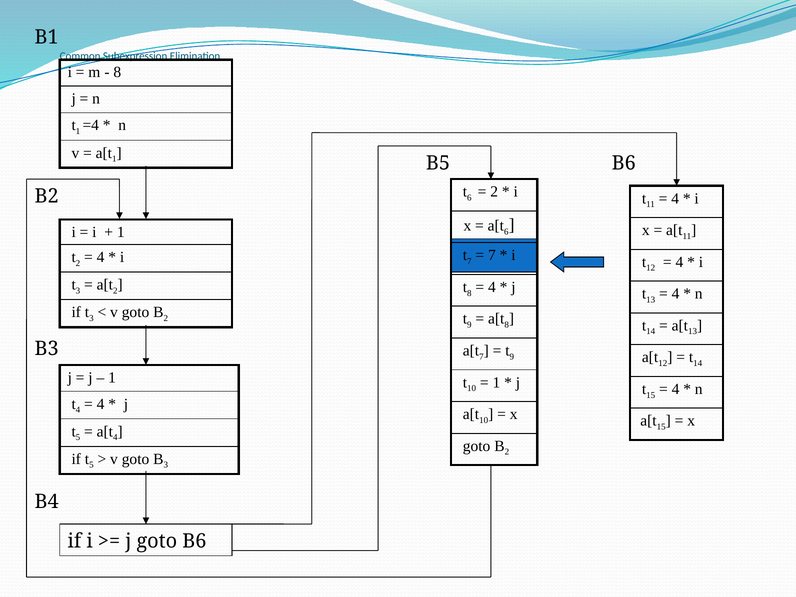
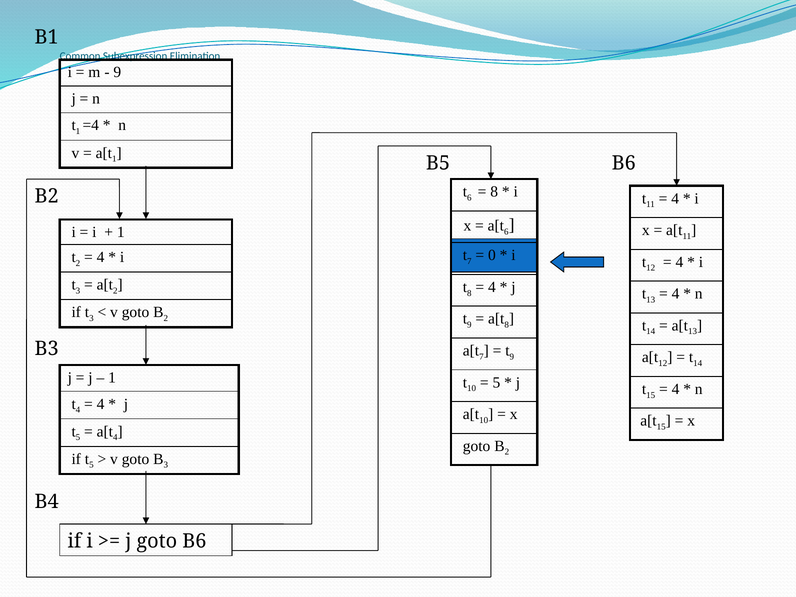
8: 8 -> 9 (117, 72)
2: 2 -> 8 (494, 192)
7: 7 -> 0 (492, 255)
1: 1 -> 5 (496, 382)
